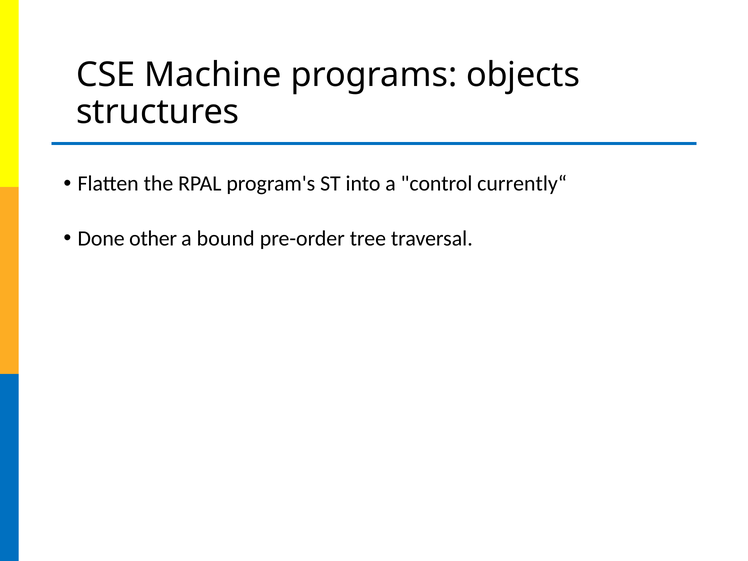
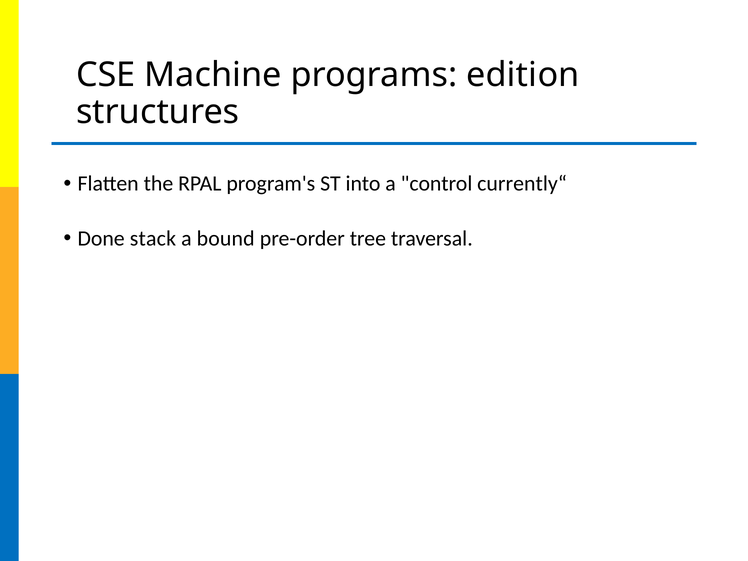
objects: objects -> edition (523, 75)
other: other -> stack (153, 239)
